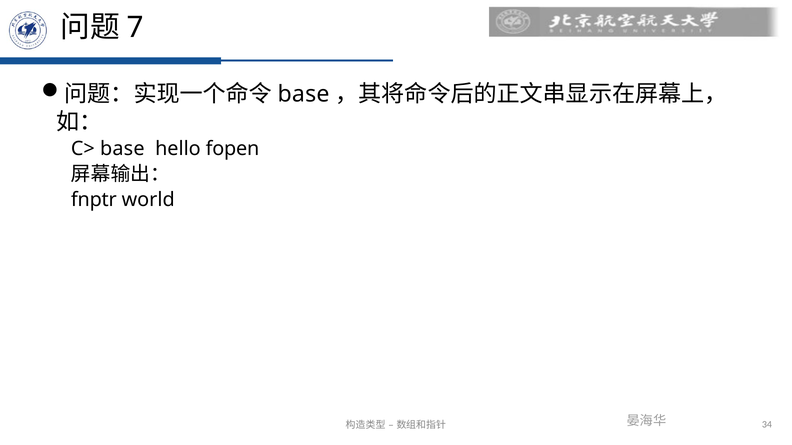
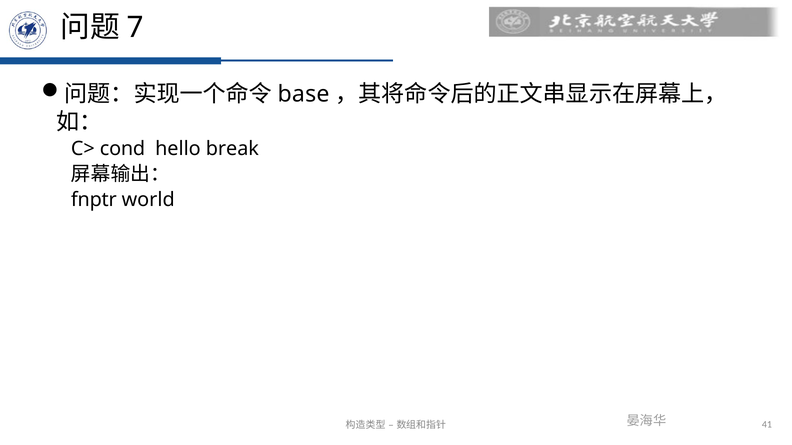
C> base: base -> cond (122, 149)
fopen: fopen -> break (232, 149)
34: 34 -> 41 (767, 425)
